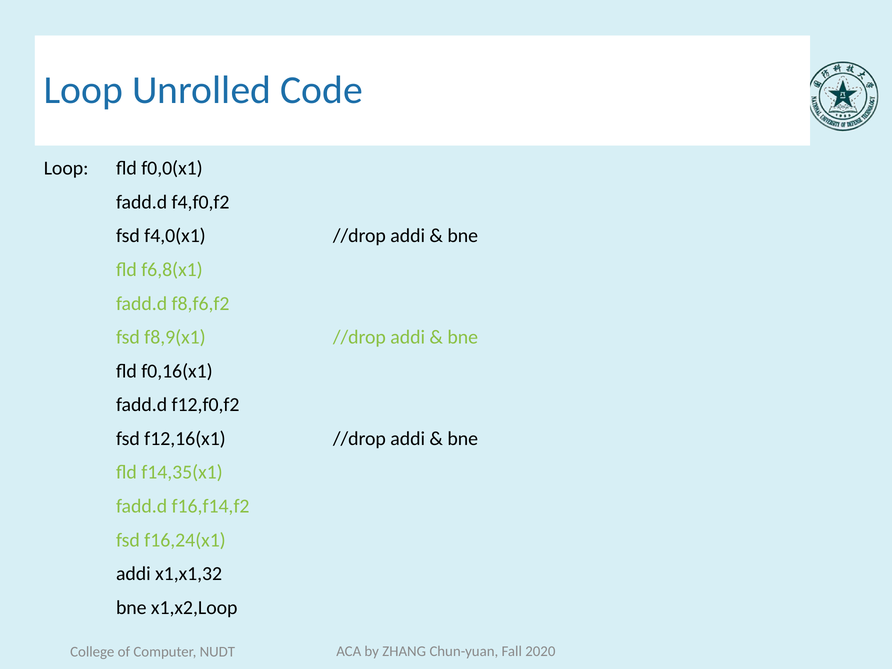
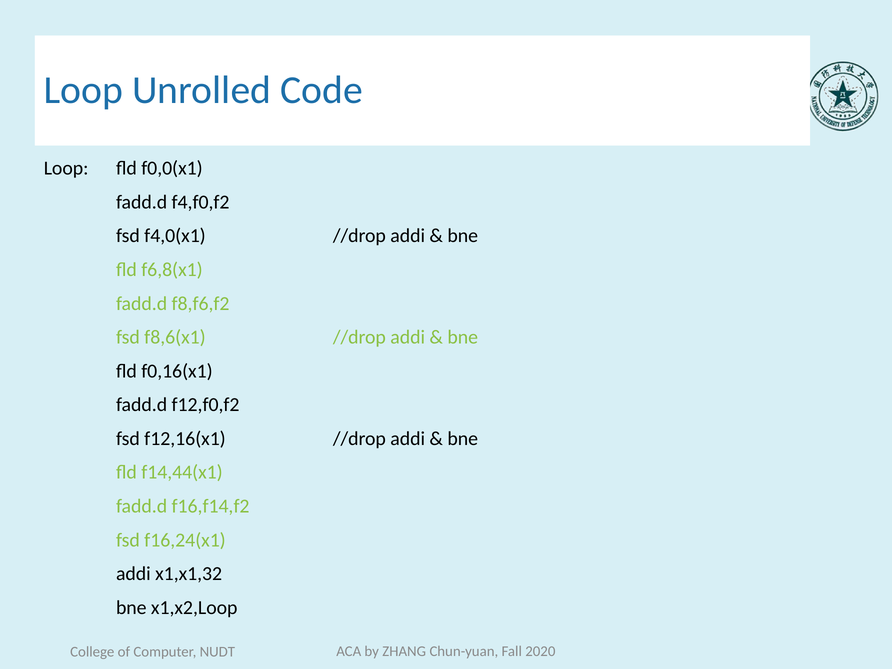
f8,9(x1: f8,9(x1 -> f8,6(x1 (175, 337)
f14,35(x1: f14,35(x1 -> f14,44(x1 (182, 472)
